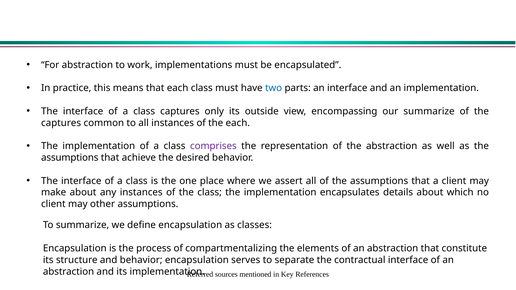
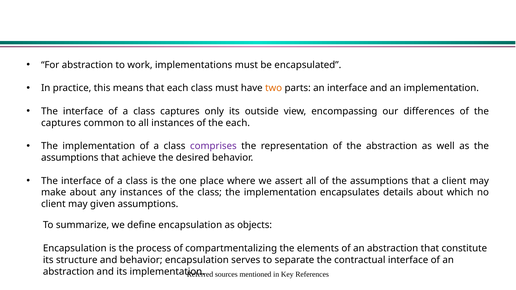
two colour: blue -> orange (274, 88)
our summarize: summarize -> differences (429, 111)
other: other -> given (103, 204)
classes: classes -> objects (255, 225)
